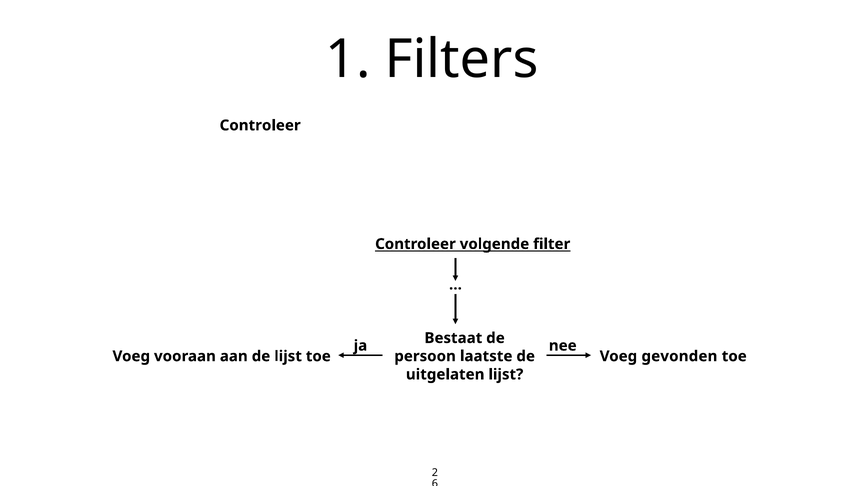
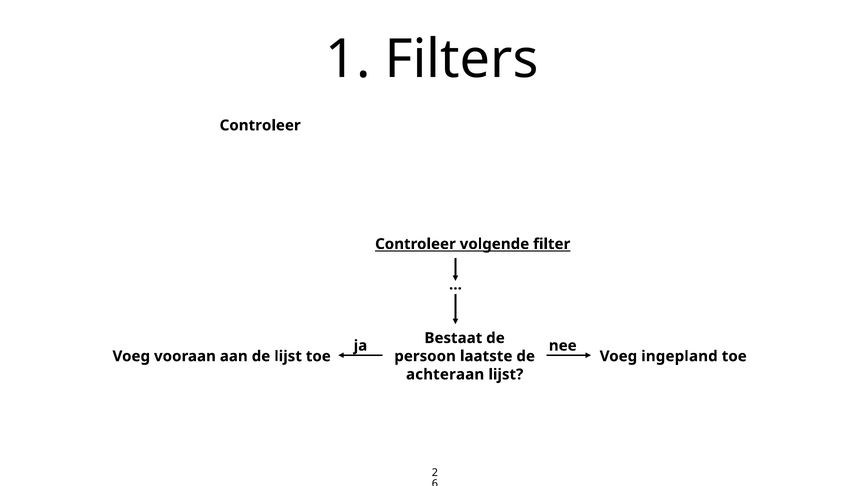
gevonden: gevonden -> ingepland (679, 356)
uitgelaten: uitgelaten -> achteraan (445, 374)
